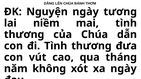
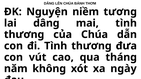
Nguyện ngày: ngày -> niềm (86, 12)
lai niềm: niềm -> dâng (46, 23)
